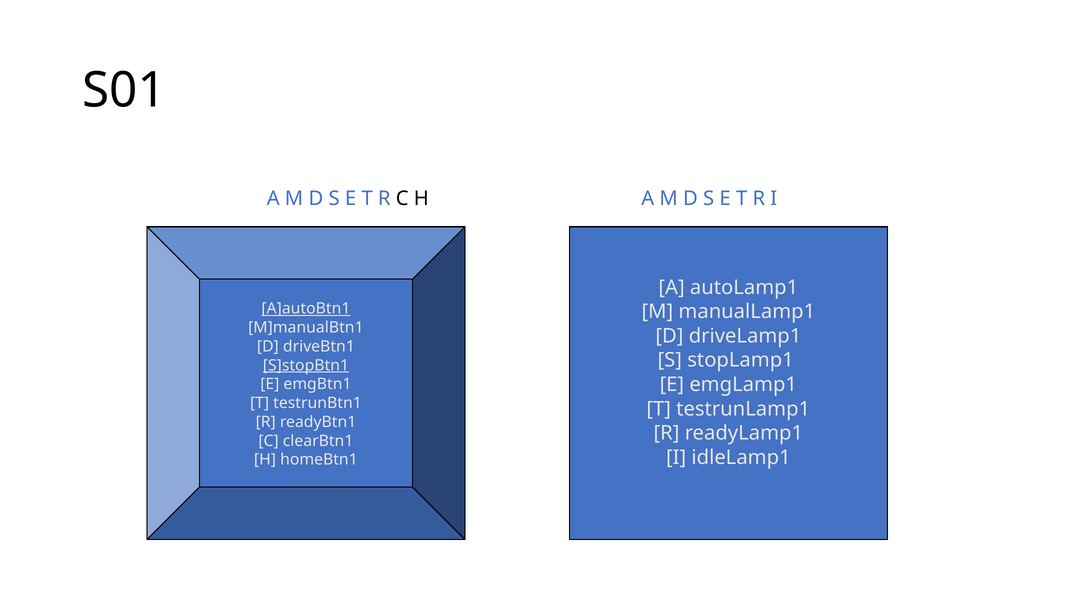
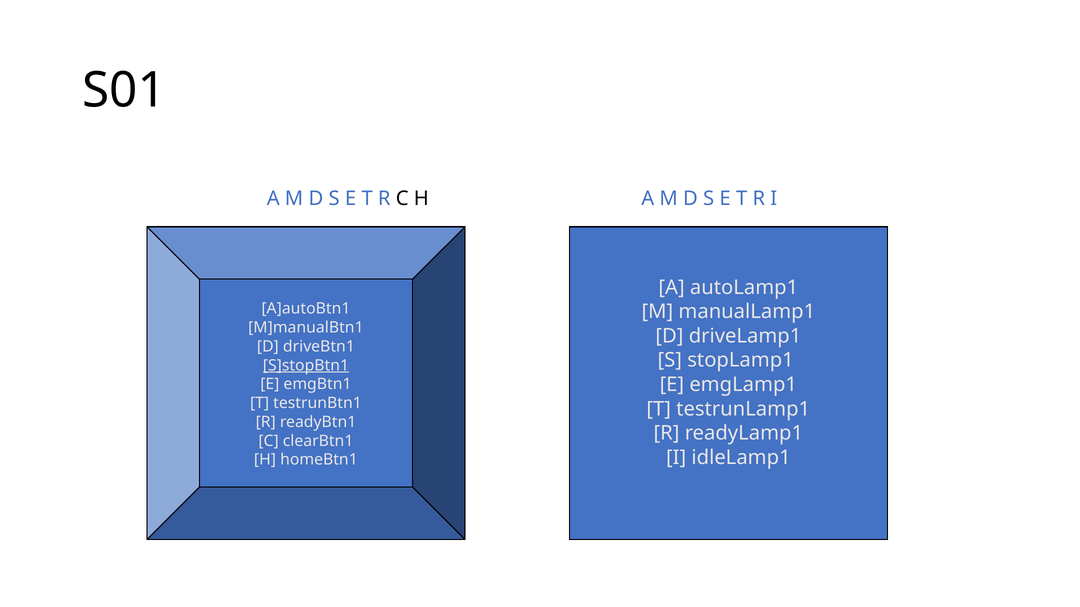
A]autoBtn1 underline: present -> none (306, 309)
